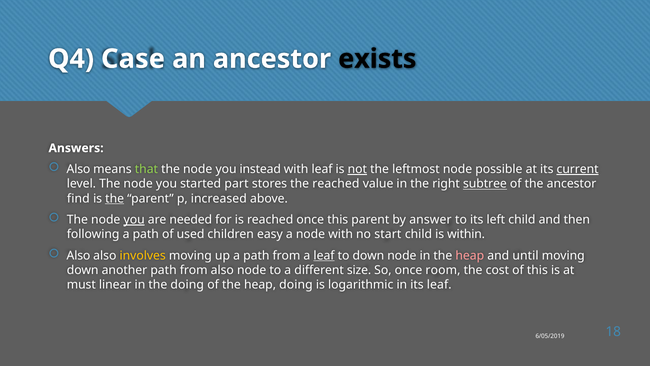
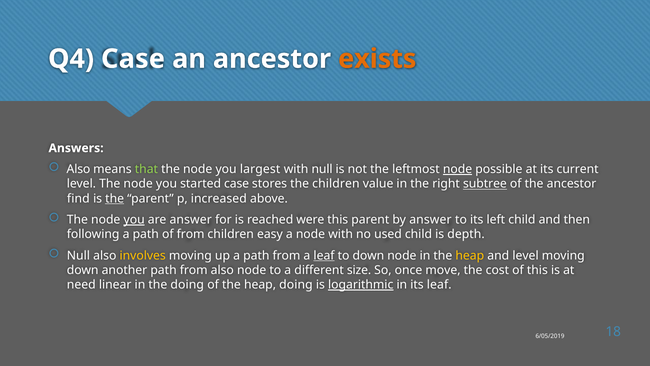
exists colour: black -> orange (377, 59)
instead: instead -> largest (260, 169)
with leaf: leaf -> null (322, 169)
not underline: present -> none (357, 169)
node underline: none -> present (458, 169)
current underline: present -> none (578, 169)
started part: part -> case (237, 184)
the reached: reached -> children (336, 184)
are needed: needed -> answer (191, 219)
reached once: once -> were (310, 219)
of used: used -> from (191, 234)
start: start -> used (388, 234)
within: within -> depth (466, 234)
Also: Also -> Null (78, 255)
heap colour: pink -> yellow (470, 255)
and until: until -> level (526, 255)
room: room -> move (443, 270)
must: must -> need (81, 285)
logarithmic underline: none -> present (361, 285)
